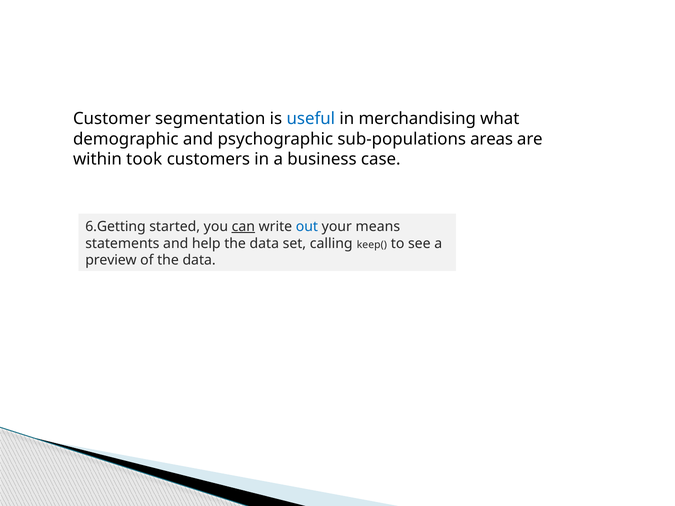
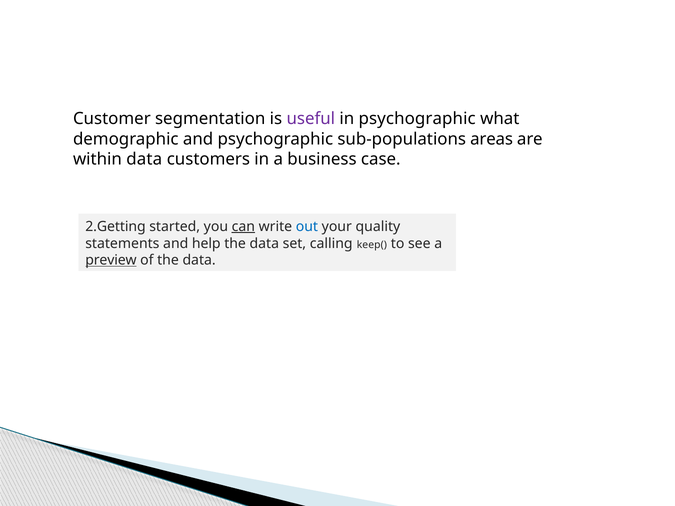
useful colour: blue -> purple (311, 119)
in merchandising: merchandising -> psychographic (417, 119)
within took: took -> data (144, 159)
6.Getting: 6.Getting -> 2.Getting (115, 227)
means: means -> quality (378, 227)
preview underline: none -> present (111, 260)
